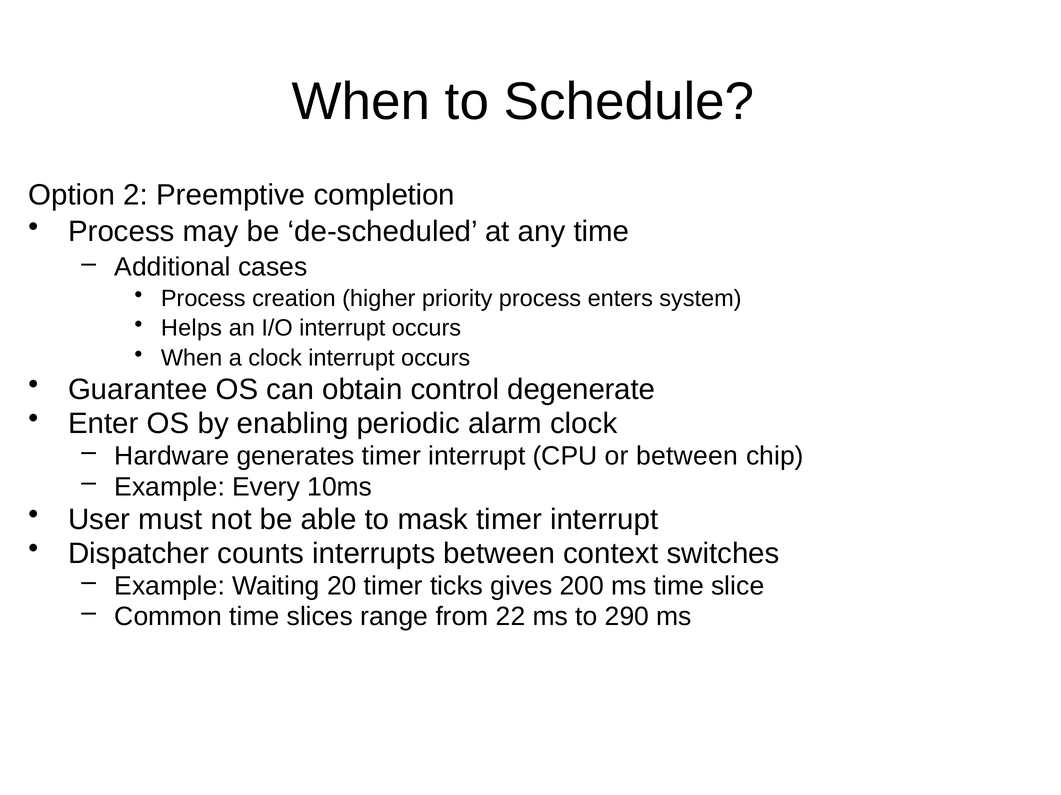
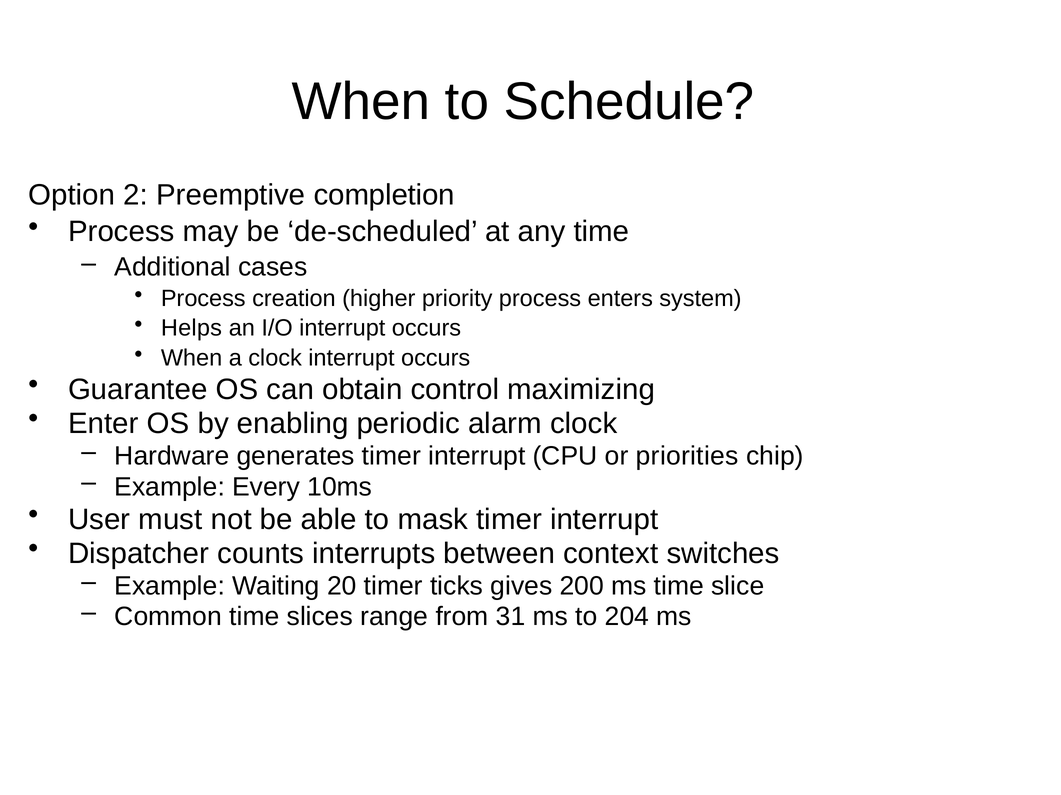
degenerate: degenerate -> maximizing (581, 390)
or between: between -> priorities (687, 456)
22: 22 -> 31 (511, 617)
290: 290 -> 204 (627, 617)
